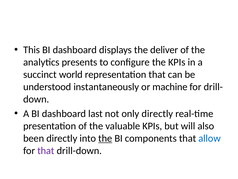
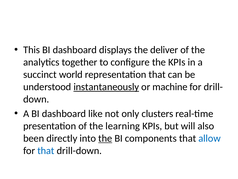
presents: presents -> together (80, 62)
instantaneously underline: none -> present (106, 87)
last: last -> like (96, 113)
only directly: directly -> clusters (157, 113)
valuable: valuable -> learning (123, 126)
that colour: purple -> blue (46, 150)
